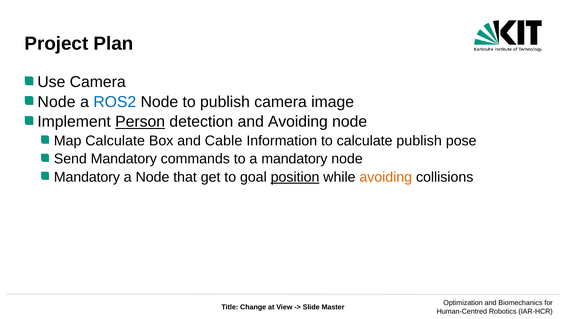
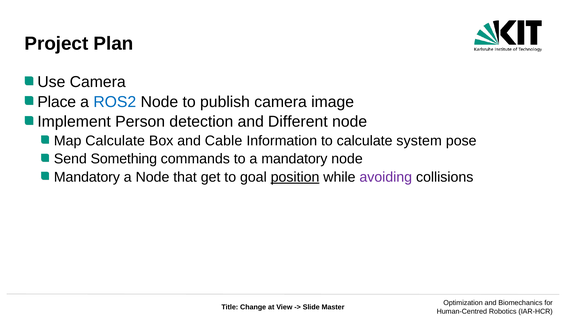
Node: Node -> Place (57, 102)
Person underline: present -> none (140, 122)
and Avoiding: Avoiding -> Different (298, 122)
calculate publish: publish -> system (419, 141)
Send Mandatory: Mandatory -> Something (124, 159)
avoiding colour: orange -> purple (386, 177)
